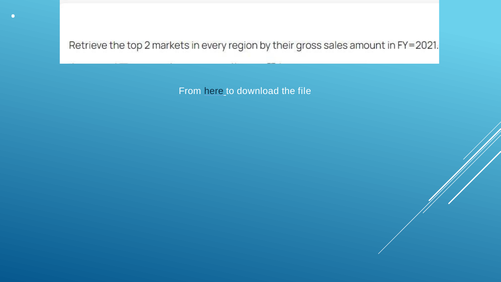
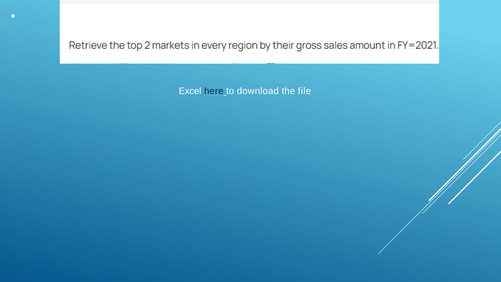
From: From -> Excel (190, 91)
